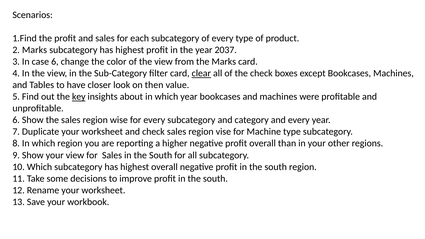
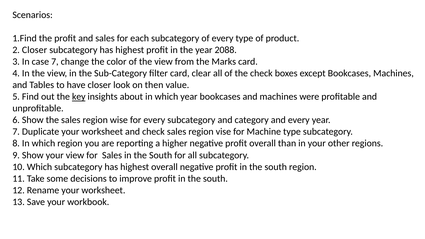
2 Marks: Marks -> Closer (35, 50)
2037: 2037 -> 2088 (226, 50)
case 6: 6 -> 7 (55, 62)
clear underline: present -> none (201, 73)
